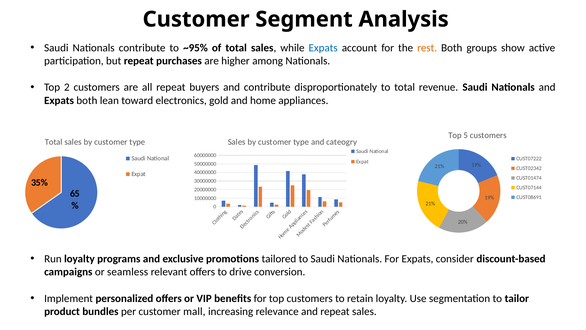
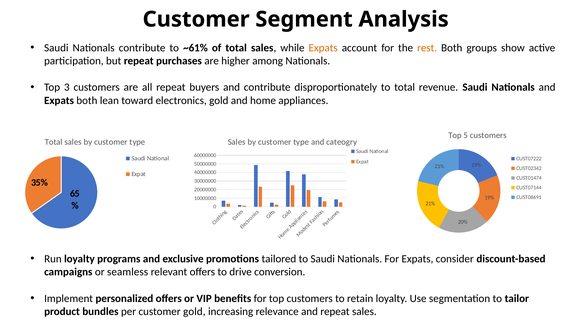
~95%: ~95% -> ~61% (196, 48)
Expats colour: blue -> orange (323, 48)
2: 2 -> 3 (67, 87)
customer mall: mall -> gold (194, 311)
